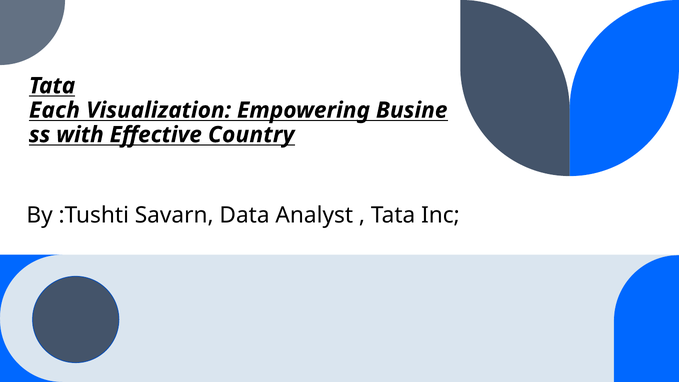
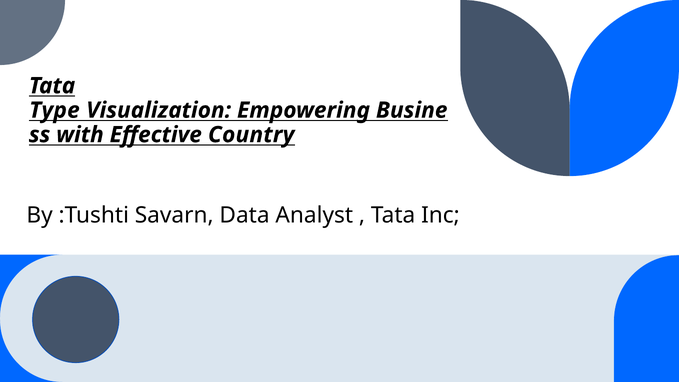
Each: Each -> Type (54, 110)
